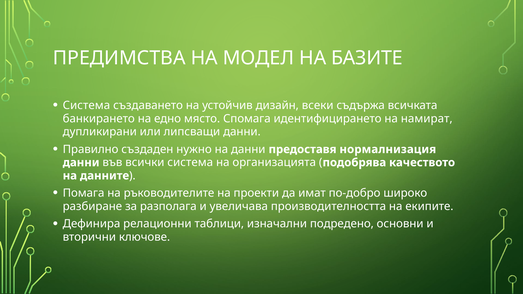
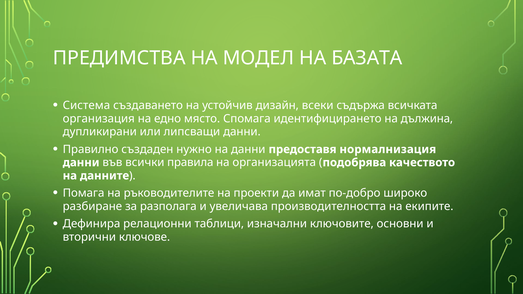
БАЗИТЕ: БАЗИТЕ -> БАЗАТА (367, 58)
банкирането: банкирането -> организация (99, 119)
намират: намират -> дължина (427, 119)
всички система: система -> правила (190, 163)
подредено: подредено -> ключовите (342, 224)
